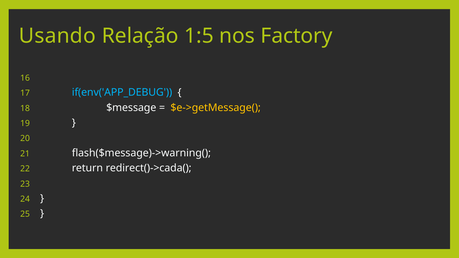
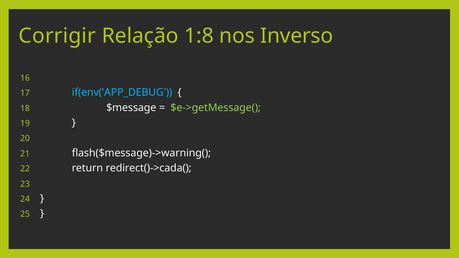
Usando: Usando -> Corrigir (57, 36)
1:5: 1:5 -> 1:8 (199, 36)
Factory: Factory -> Inverso (297, 36)
$e->getMessage( colour: yellow -> light green (216, 108)
